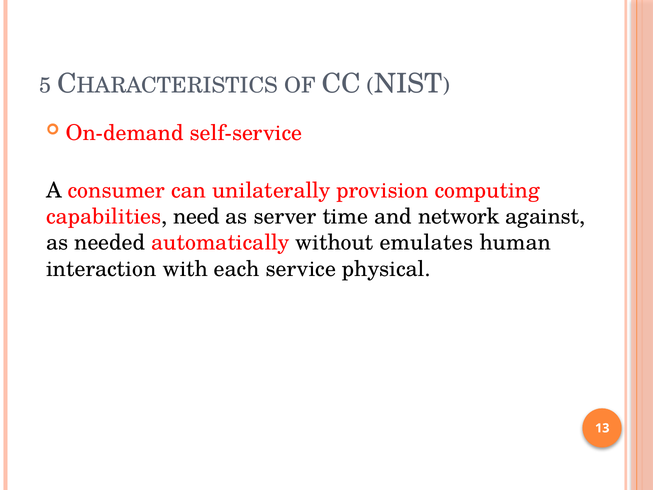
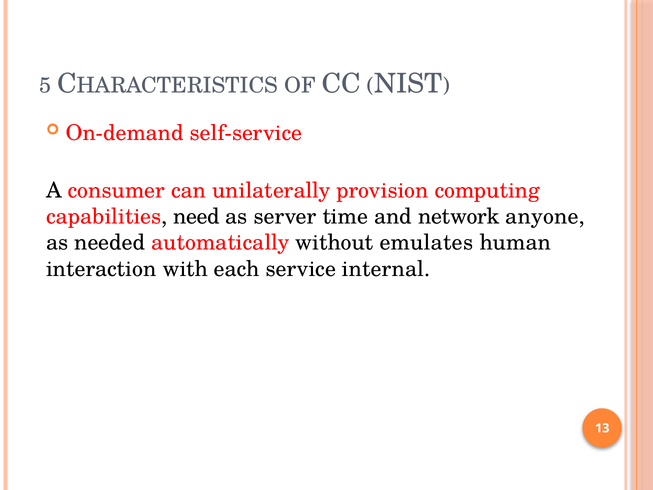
against: against -> anyone (545, 217)
physical: physical -> internal (386, 269)
